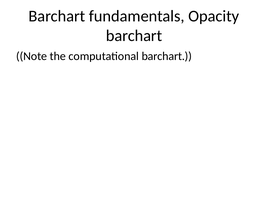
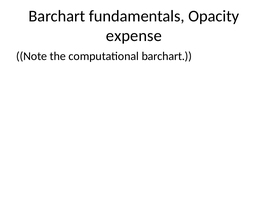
barchart: barchart -> expense (134, 36)
